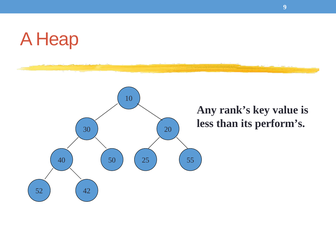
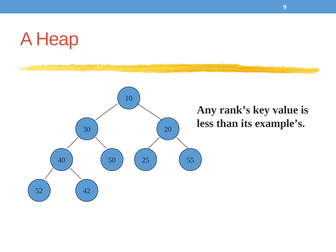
perform’s: perform’s -> example’s (280, 123)
